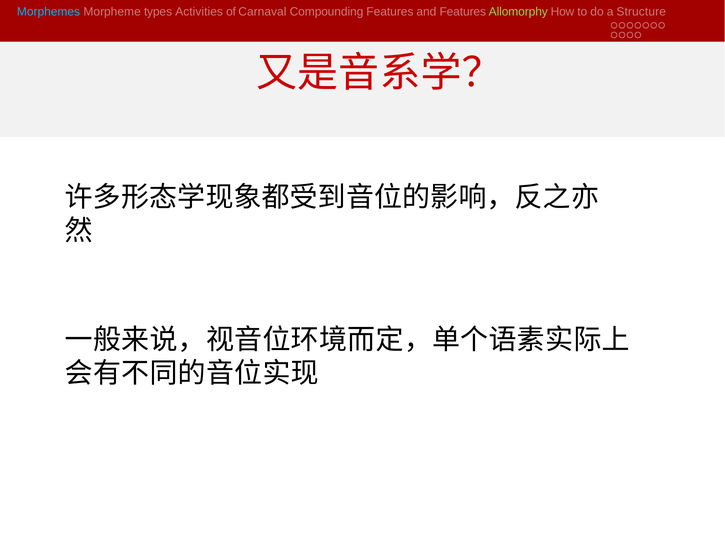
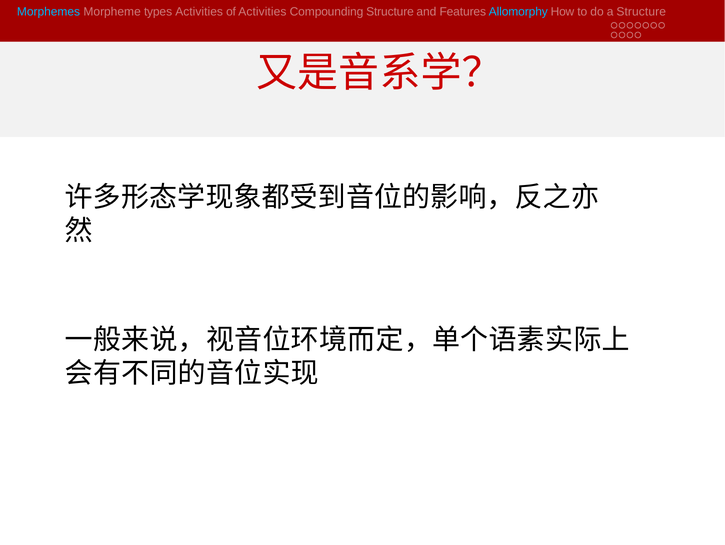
of Carnaval: Carnaval -> Activities (262, 12)
Compounding Features: Features -> Structure (390, 12)
Allomorphy colour: light green -> light blue (518, 12)
